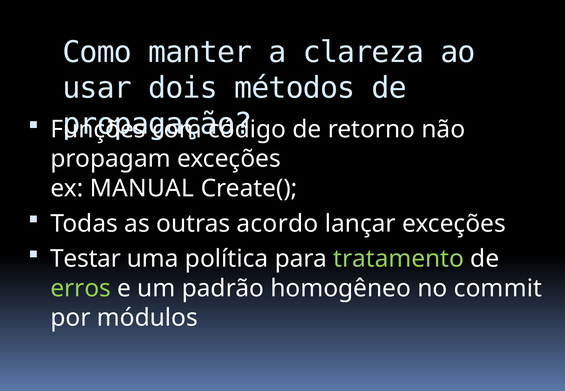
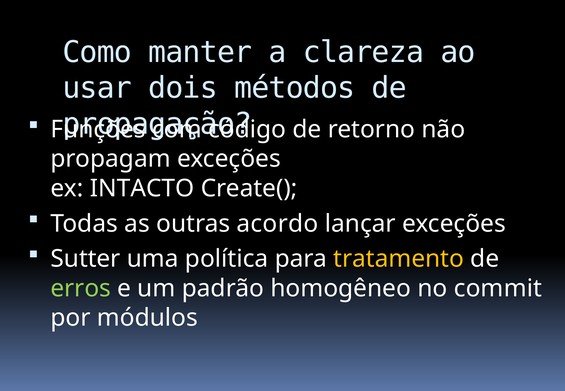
MANUAL: MANUAL -> INTACTO (142, 188)
Testar: Testar -> Sutter (85, 259)
tratamento colour: light green -> yellow (399, 259)
